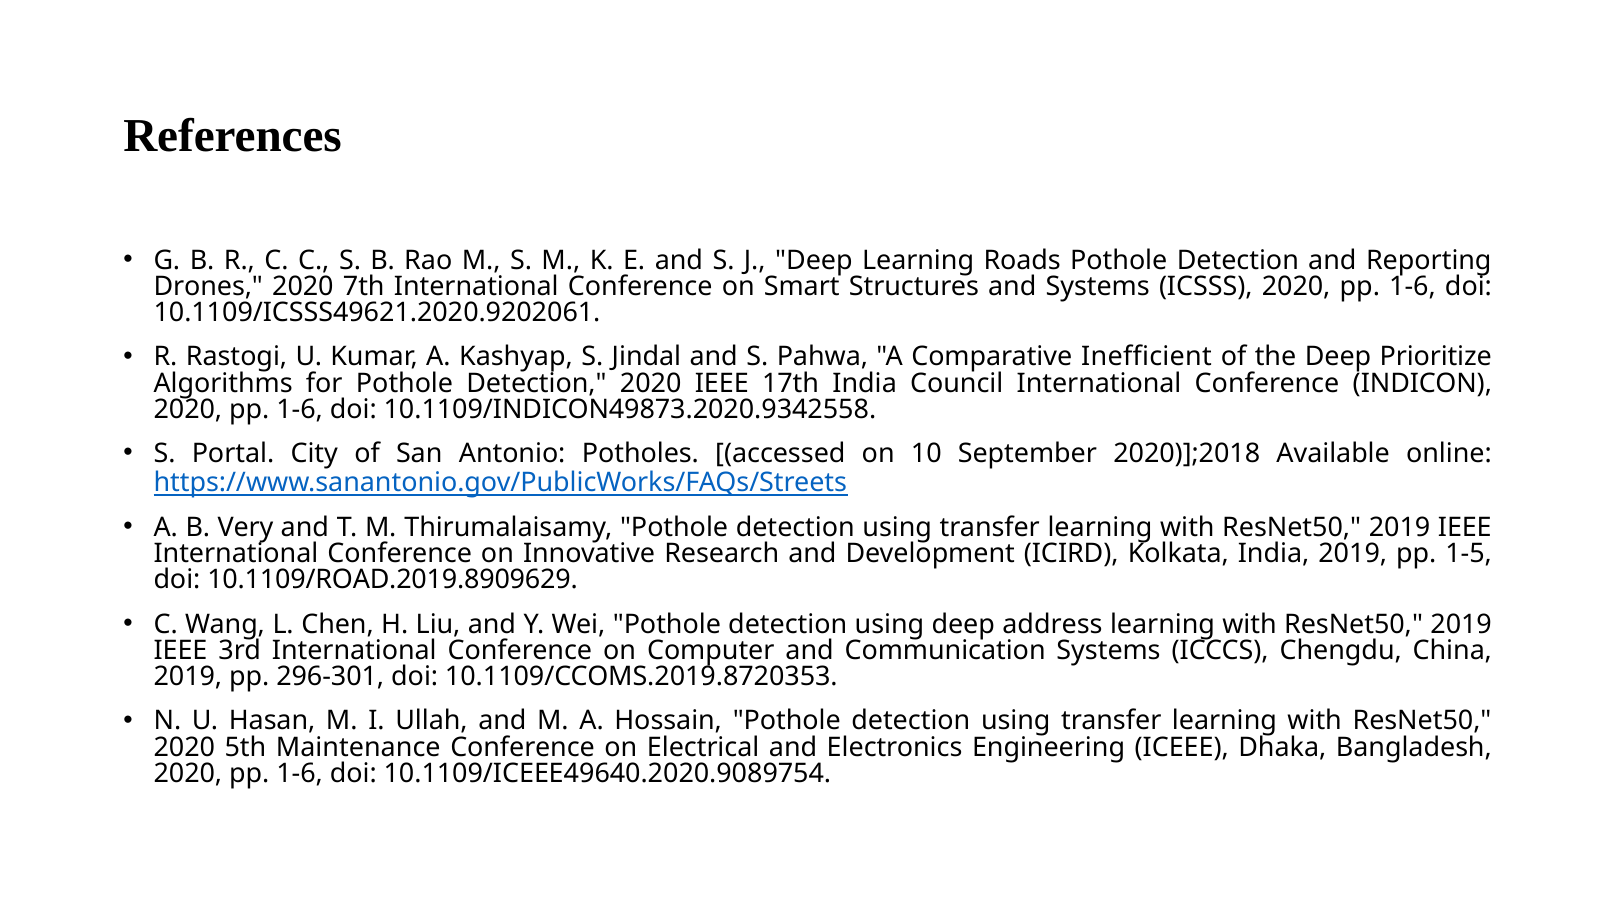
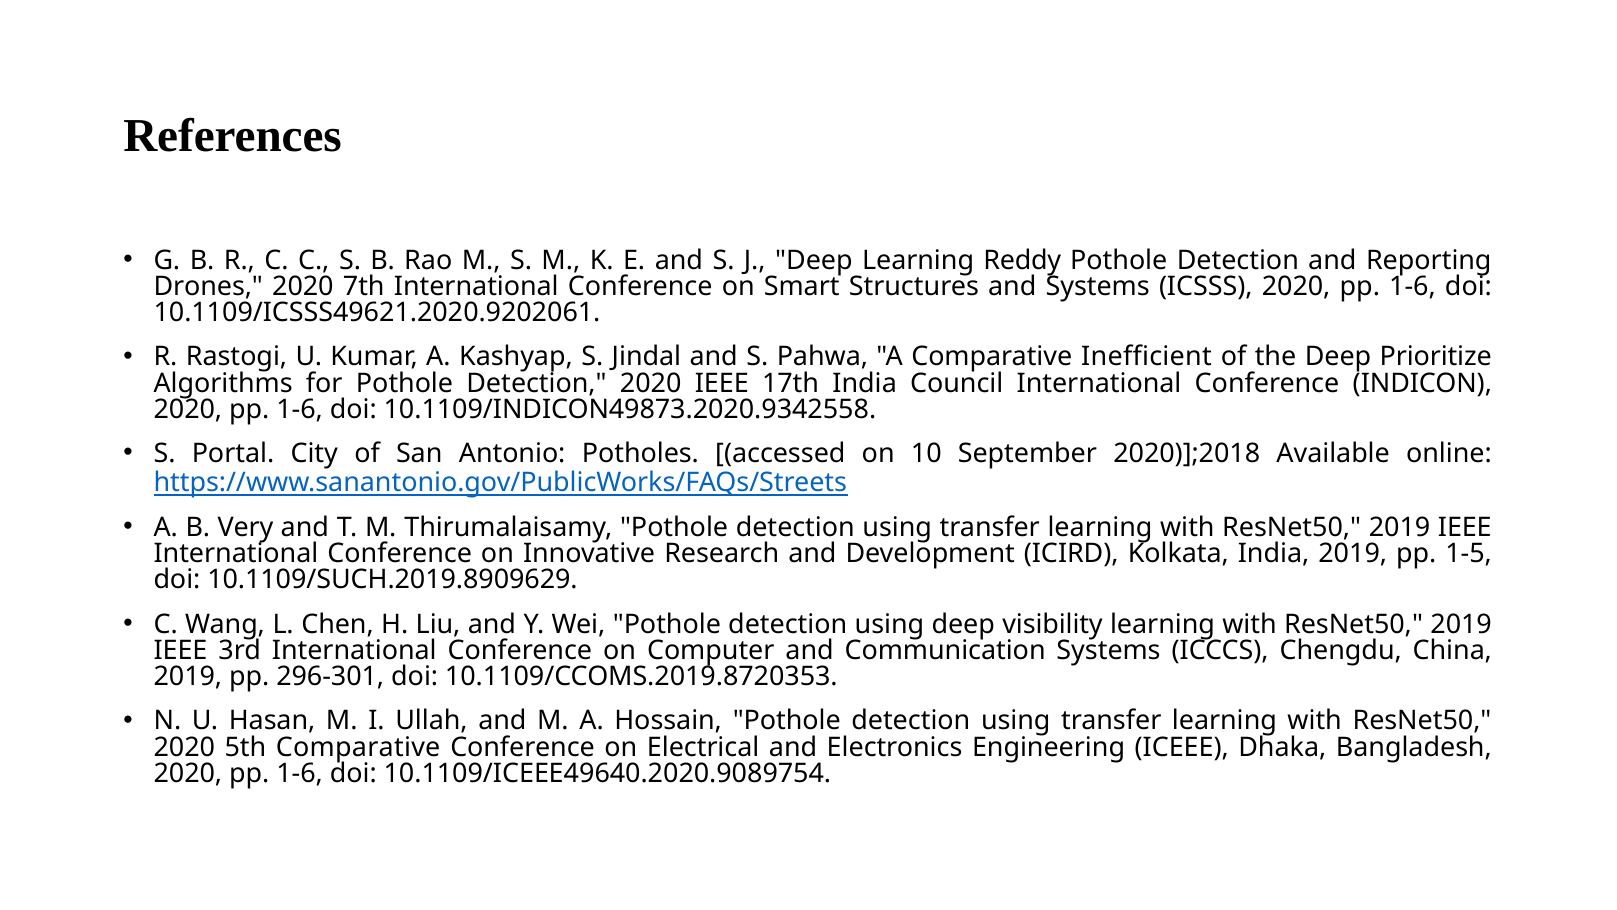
Roads: Roads -> Reddy (1022, 260)
10.1109/ROAD.2019.8909629: 10.1109/ROAD.2019.8909629 -> 10.1109/SUCH.2019.8909629 (392, 580)
address: address -> visibility (1053, 624)
5th Maintenance: Maintenance -> Comparative (358, 747)
